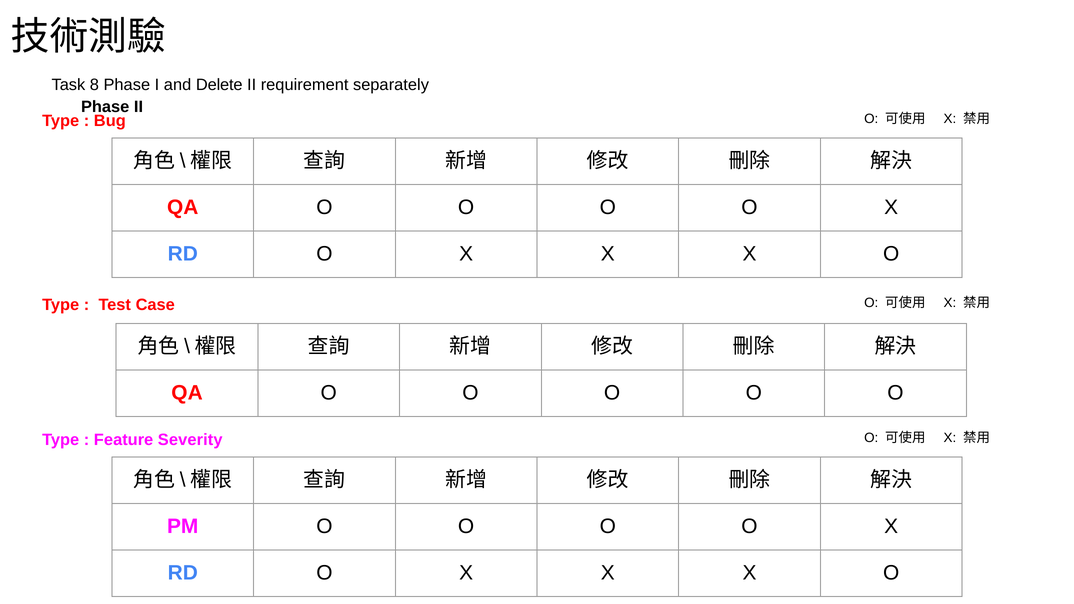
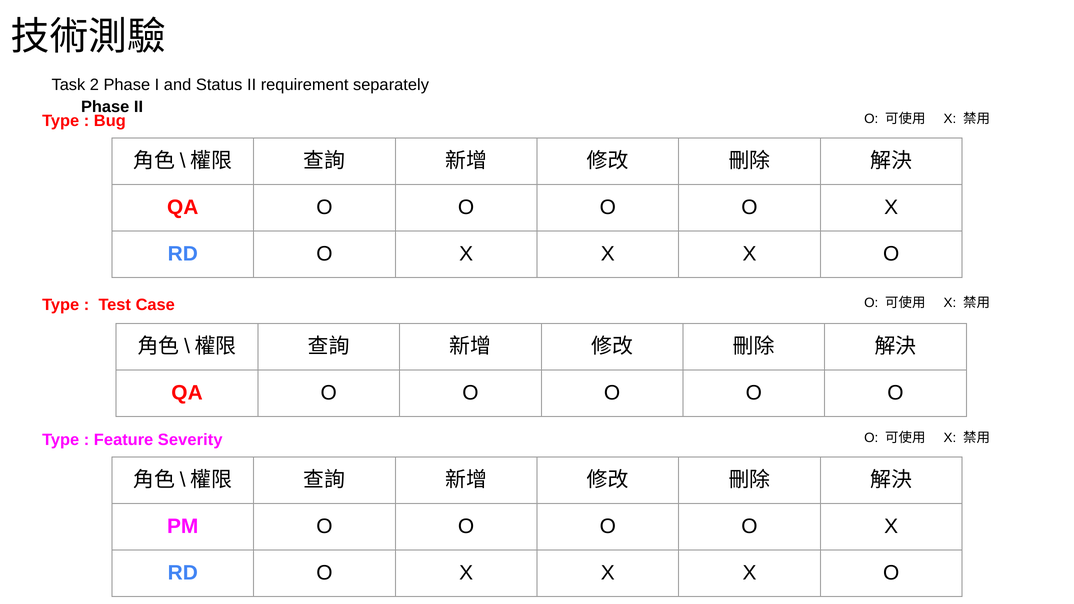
8: 8 -> 2 (94, 85)
Delete: Delete -> Status (219, 85)
